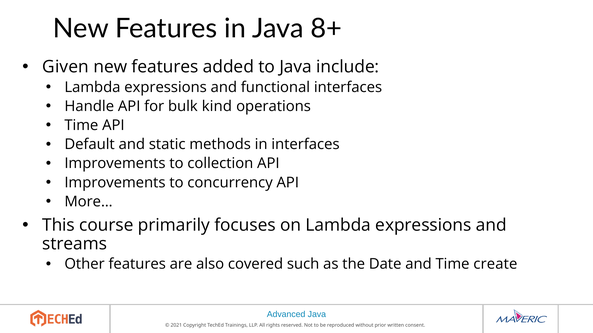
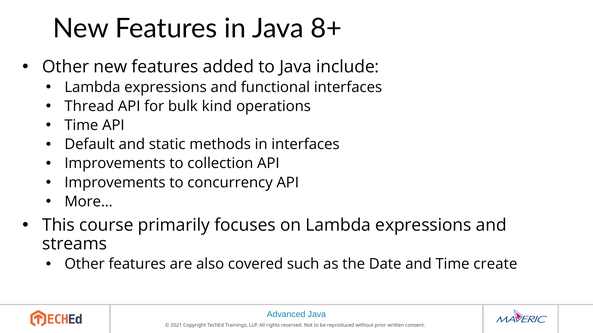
Given: Given -> Other (66, 67)
Handle: Handle -> Thread (89, 106)
